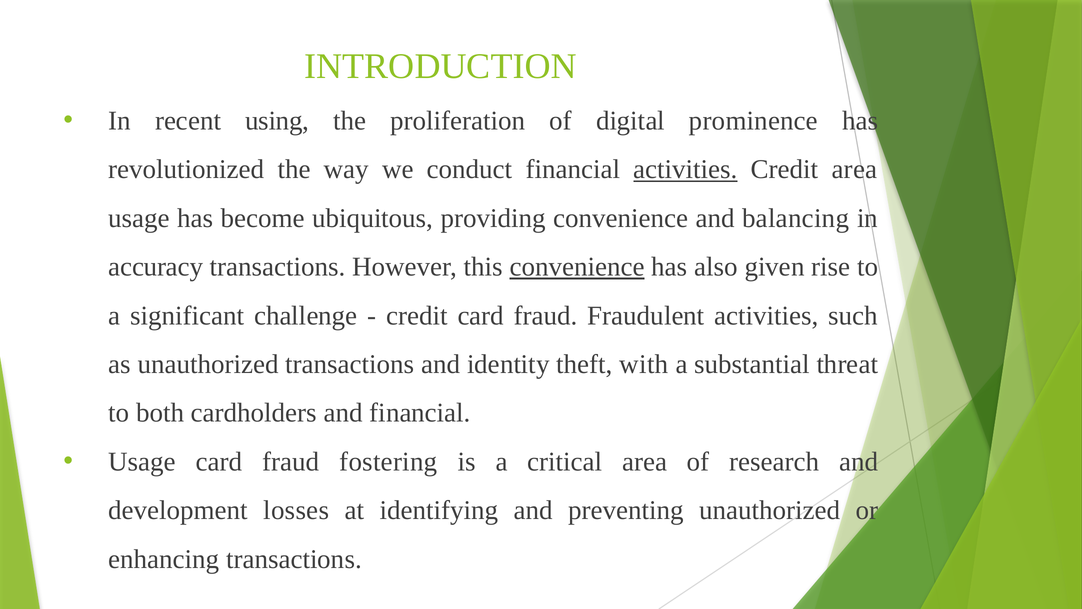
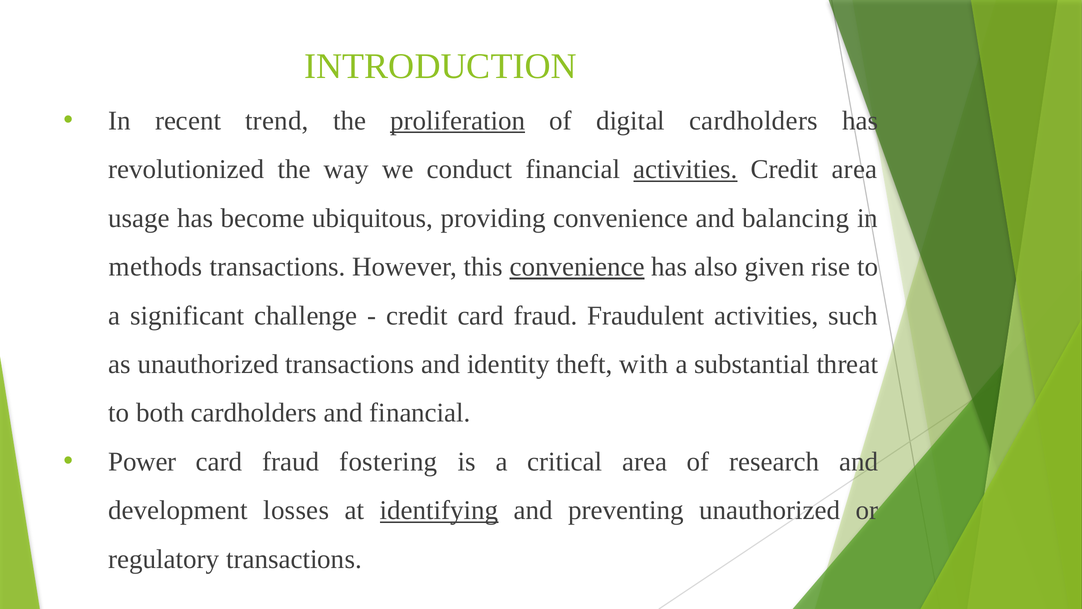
using: using -> trend (277, 121)
proliferation underline: none -> present (458, 121)
digital prominence: prominence -> cardholders (753, 121)
accuracy: accuracy -> methods (156, 267)
Usage: Usage -> Power (142, 461)
identifying underline: none -> present (439, 510)
enhancing: enhancing -> regulatory (164, 559)
